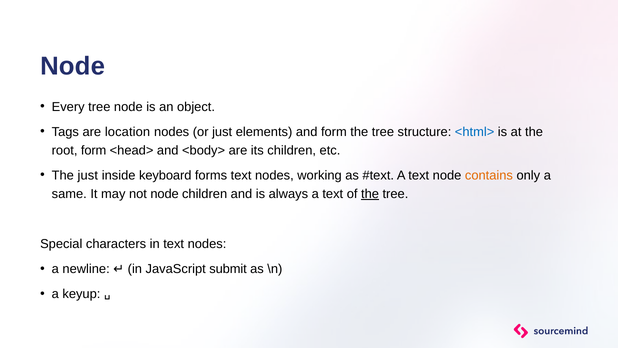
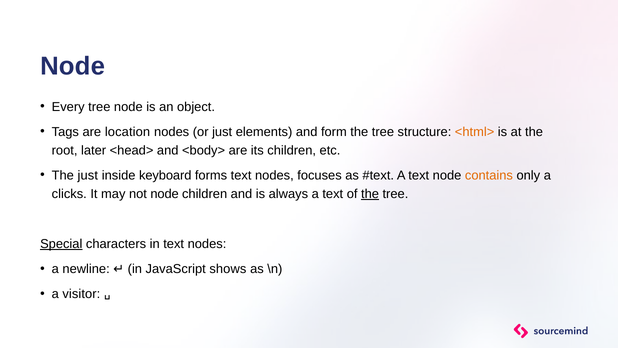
<html> colour: blue -> orange (475, 132)
root form: form -> later (94, 150)
working: working -> focuses (320, 175)
same: same -> clicks (69, 194)
Special underline: none -> present (61, 244)
submit: submit -> shows (228, 269)
keyup: keyup -> visitor (81, 294)
